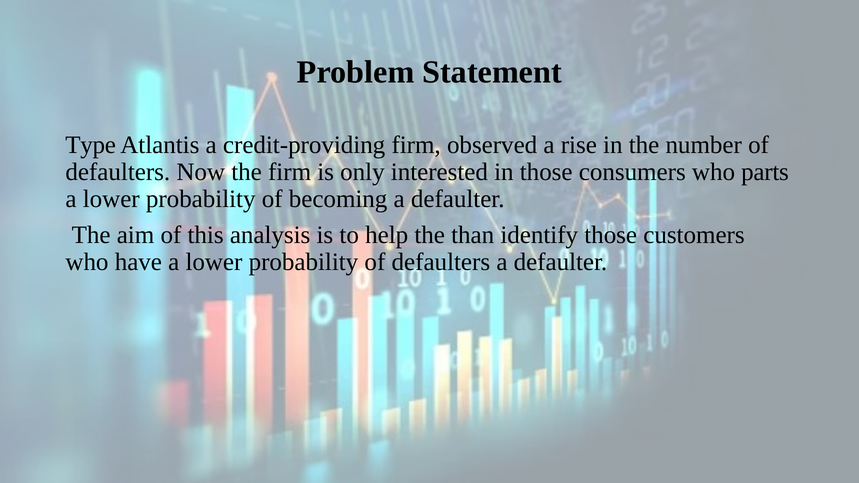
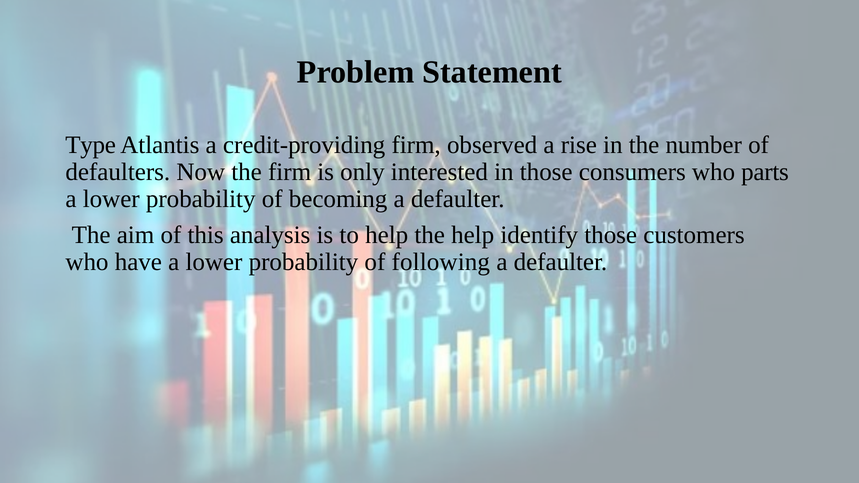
the than: than -> help (473, 235)
probability of defaulters: defaulters -> following (441, 262)
